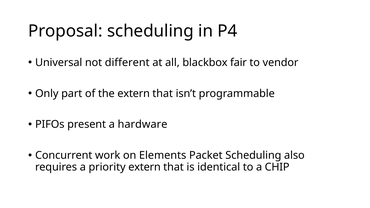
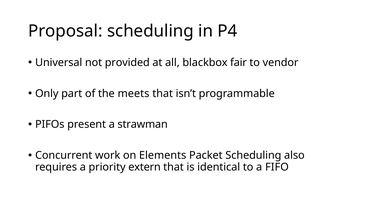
different: different -> provided (127, 63)
the extern: extern -> meets (134, 94)
hardware: hardware -> strawman (143, 124)
CHIP: CHIP -> FIFO (277, 167)
